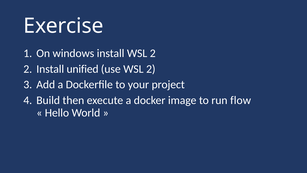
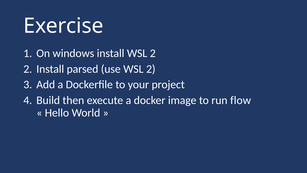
unified: unified -> parsed (83, 69)
